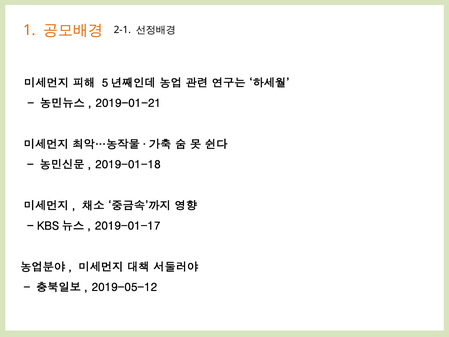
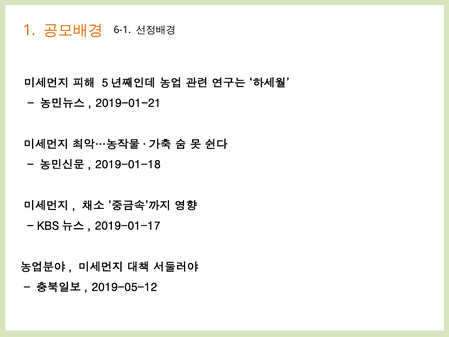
2-1: 2-1 -> 6-1 (122, 30)
